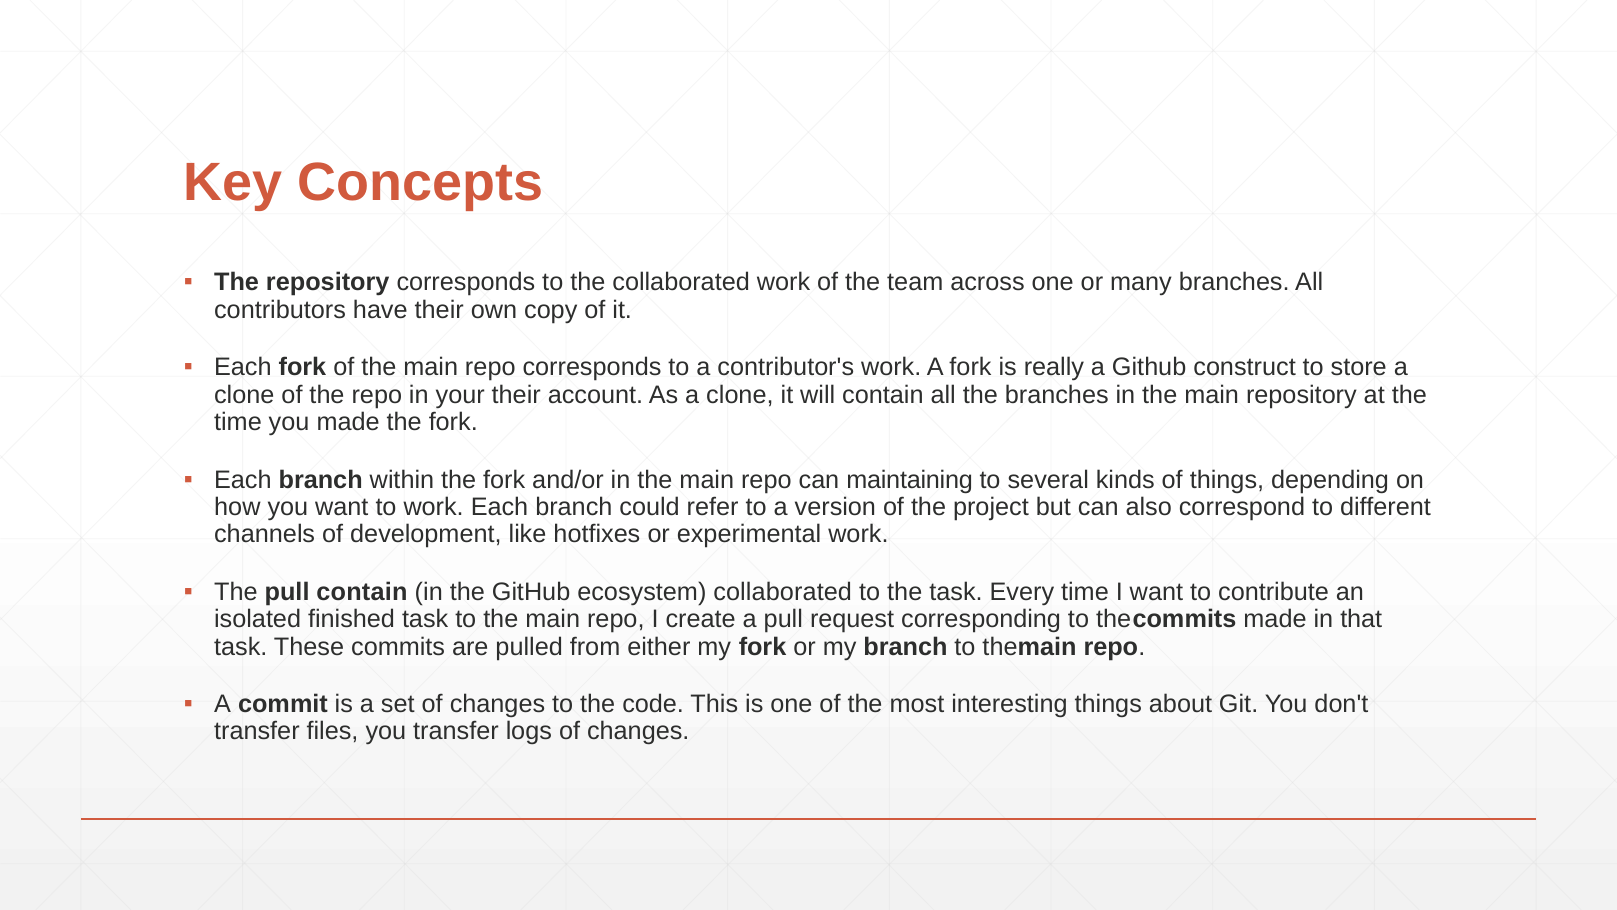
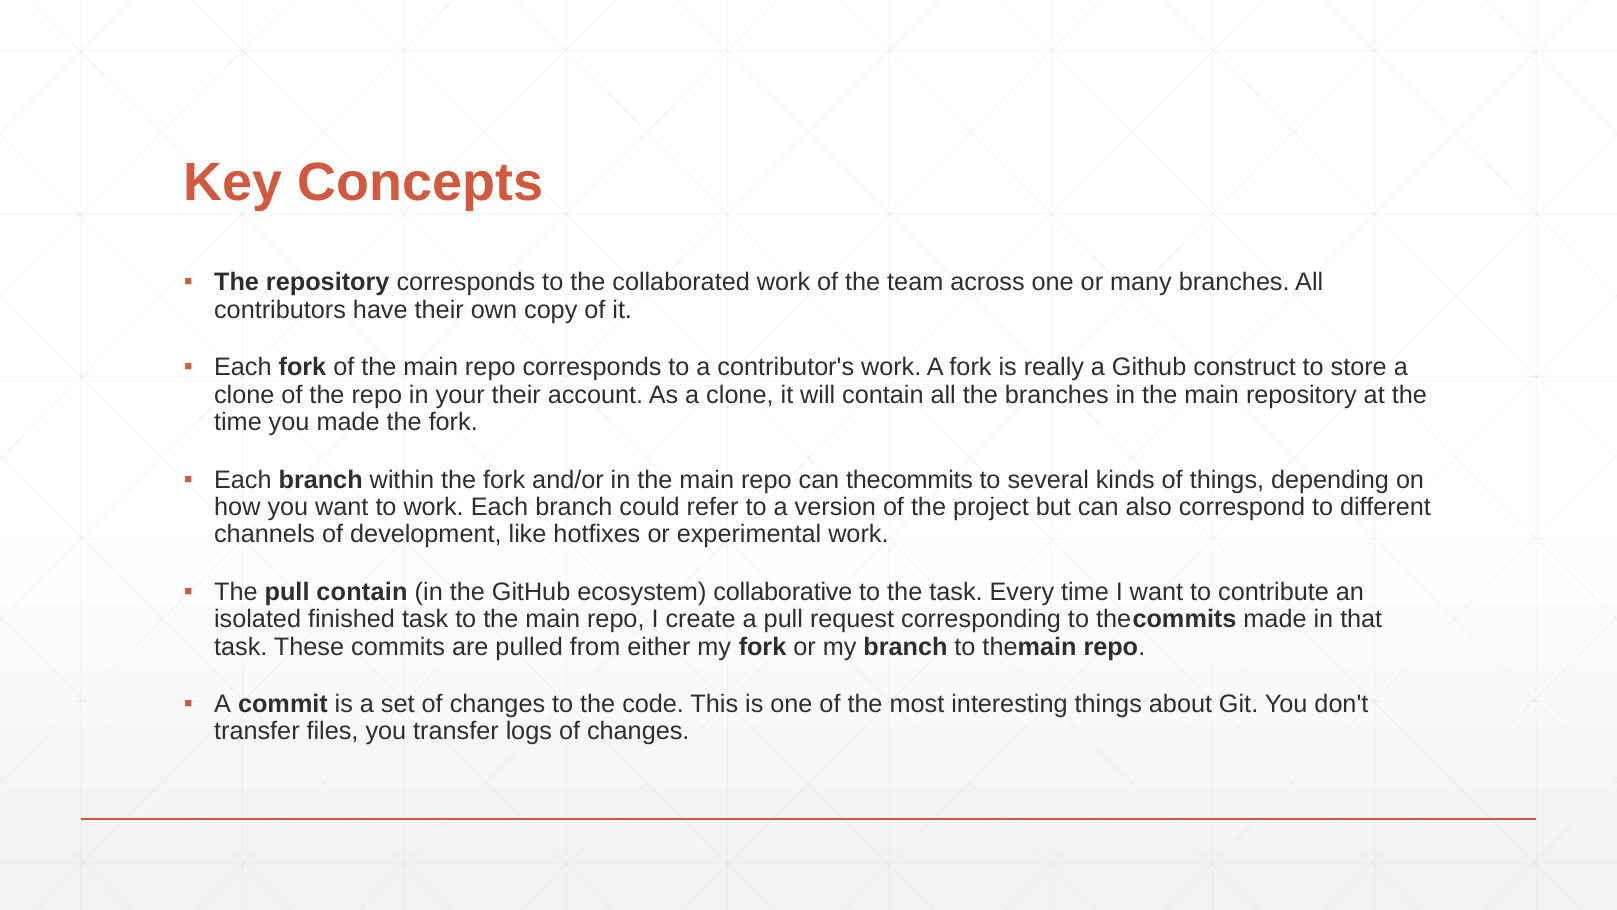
can maintaining: maintaining -> thecommits (910, 479)
ecosystem collaborated: collaborated -> collaborative (783, 592)
